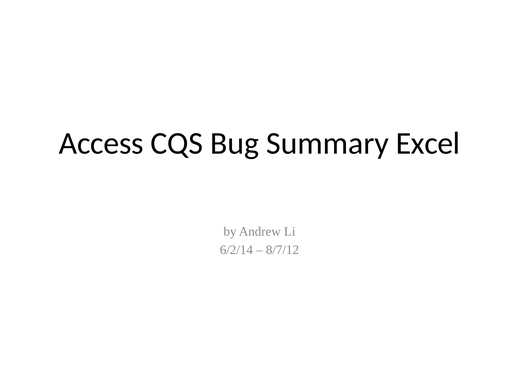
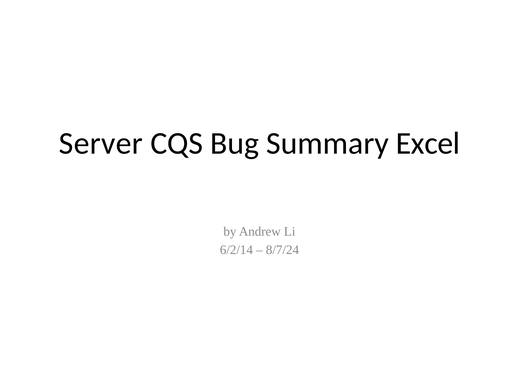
Access: Access -> Server (101, 143)
8/7/12: 8/7/12 -> 8/7/24 (282, 250)
